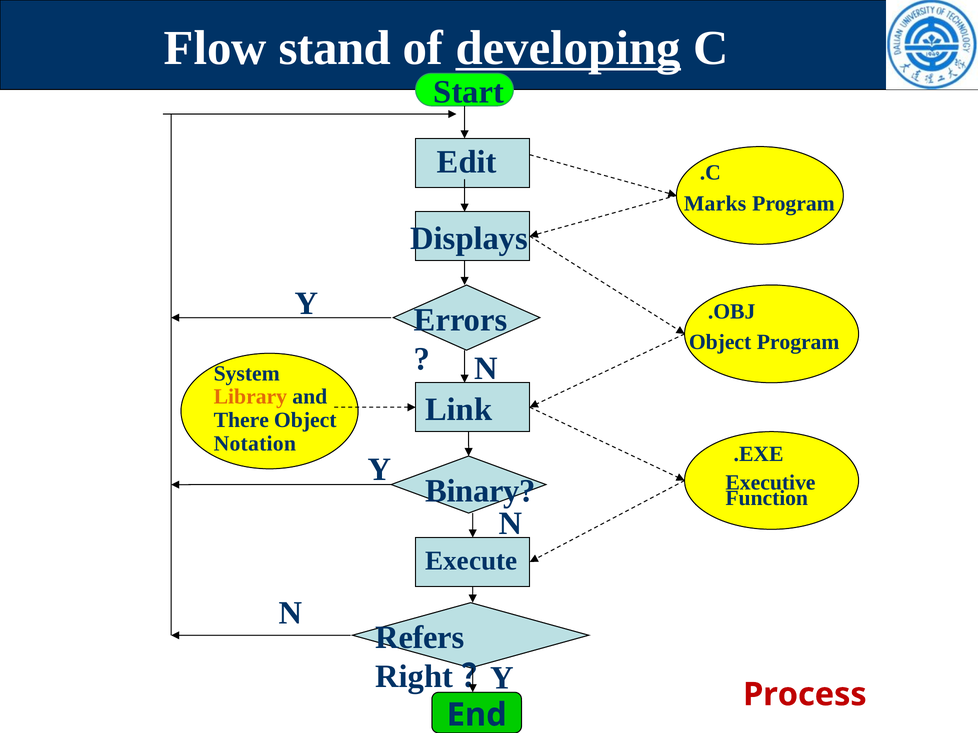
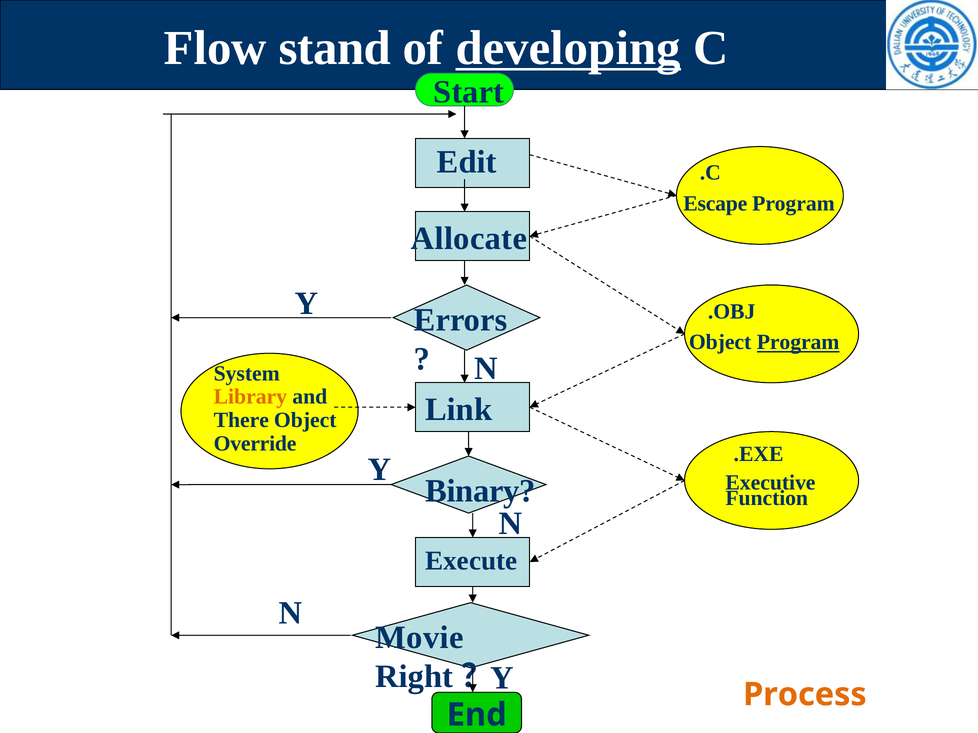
Marks: Marks -> Escape (715, 204)
Displays: Displays -> Allocate (469, 239)
Program underline: none -> present (798, 343)
Notation: Notation -> Override (255, 444)
Refers: Refers -> Movie (419, 638)
Process colour: red -> orange (805, 695)
